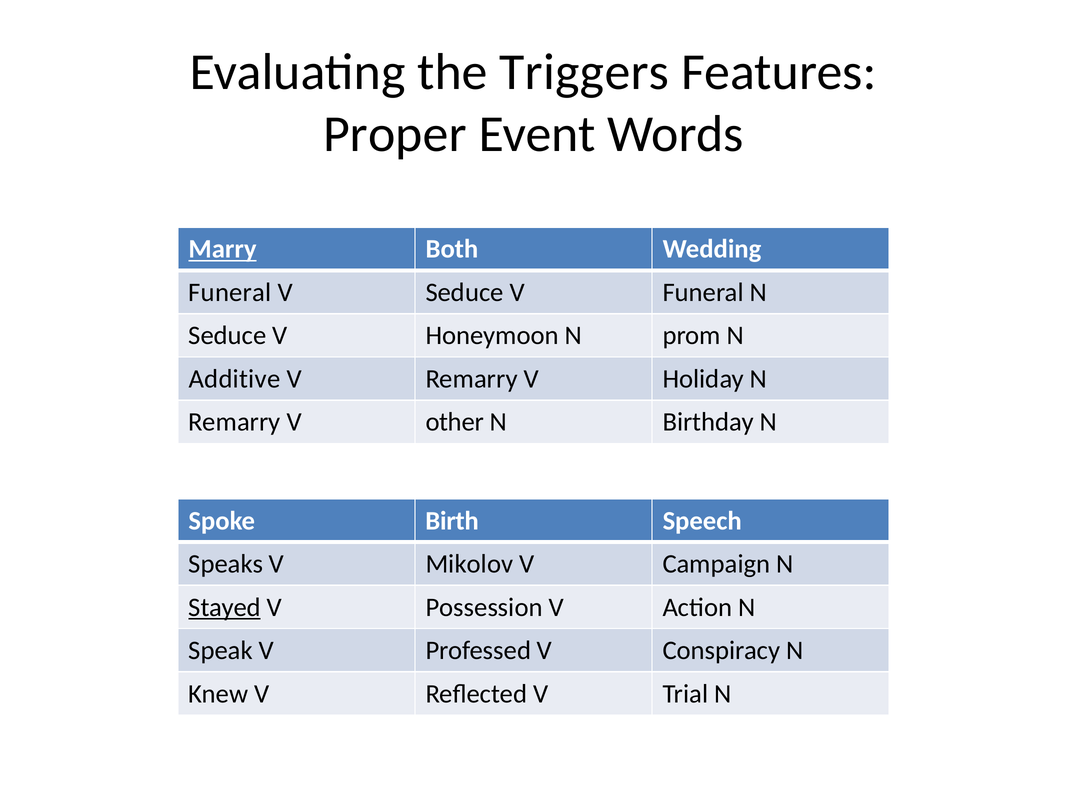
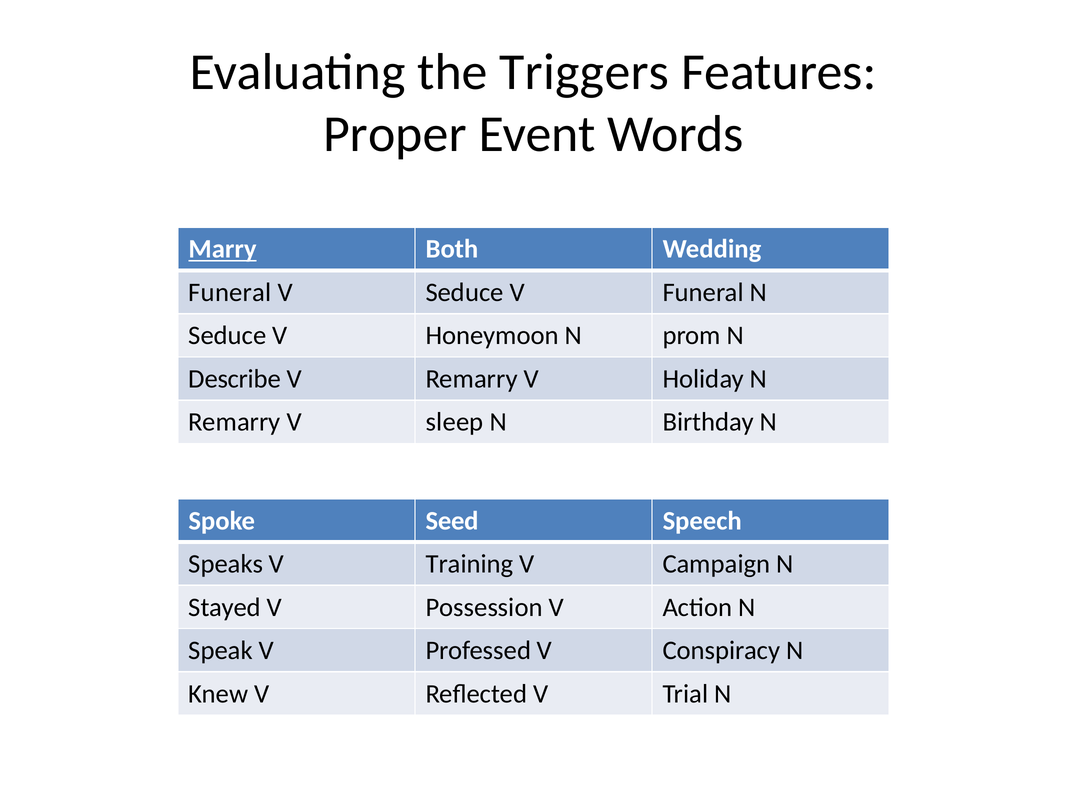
Additive: Additive -> Describe (235, 379)
other: other -> sleep (455, 422)
Birth: Birth -> Seed (452, 521)
Mikolov: Mikolov -> Training (469, 564)
Stayed underline: present -> none (225, 607)
